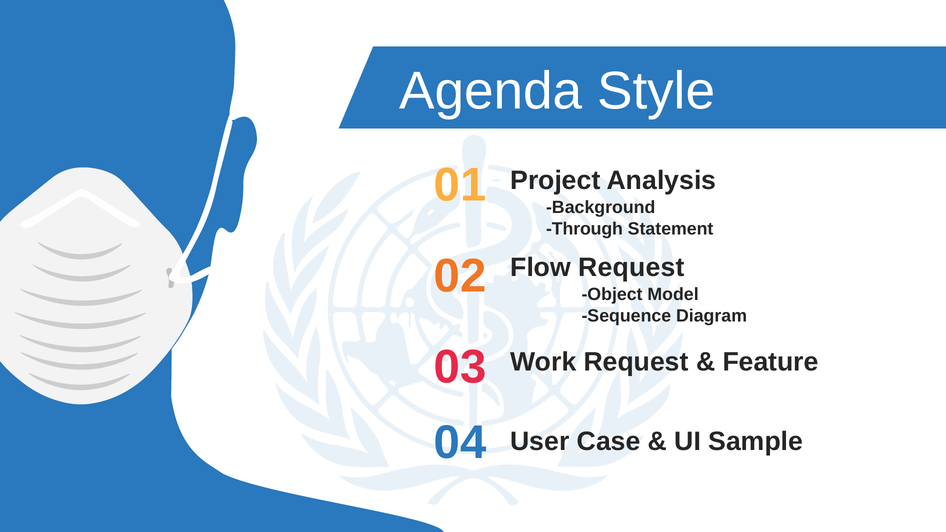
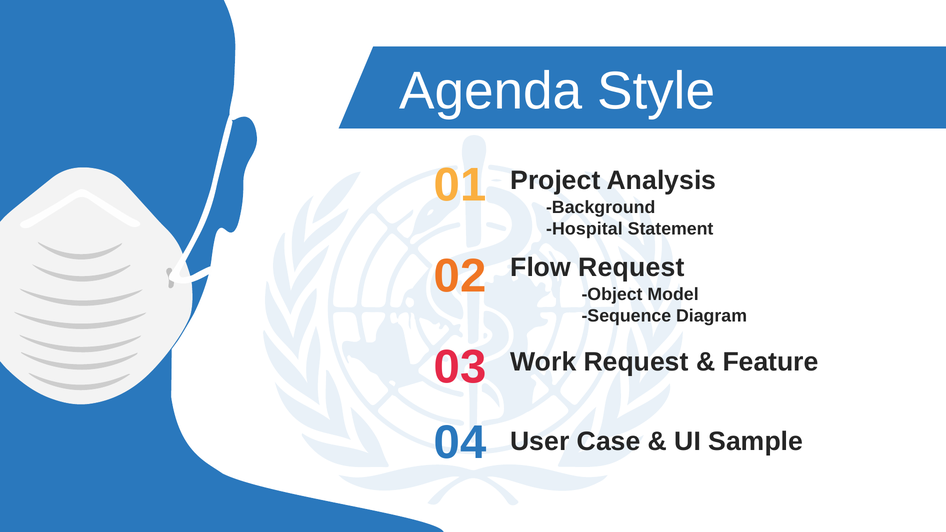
Through: Through -> Hospital (584, 229)
